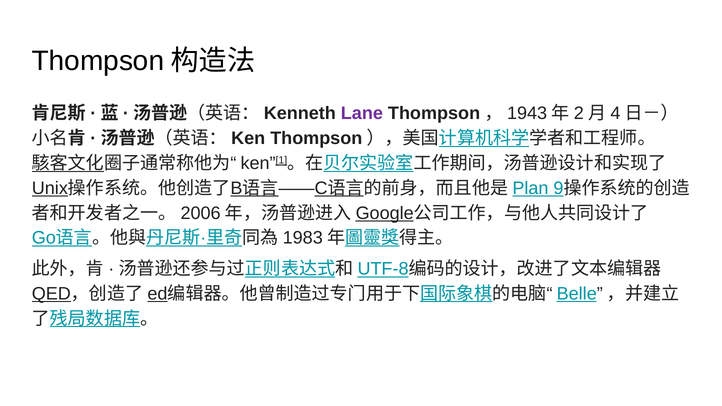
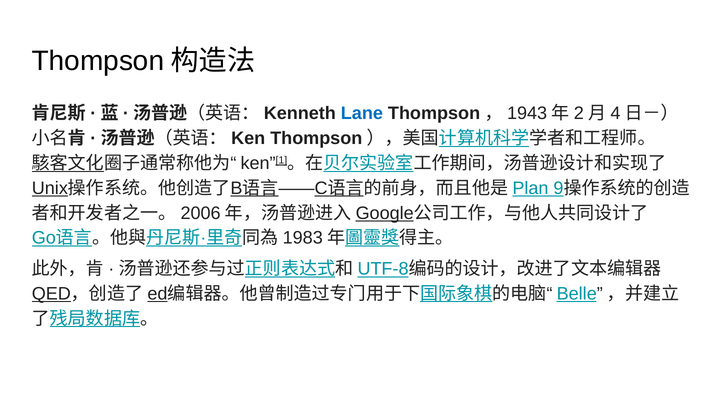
Lane colour: purple -> blue (362, 114)
